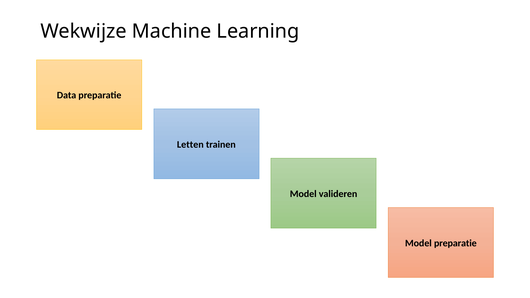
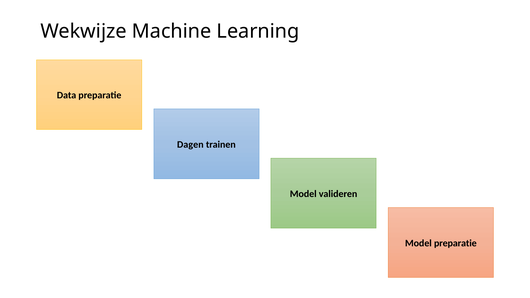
Letten: Letten -> Dagen (190, 145)
